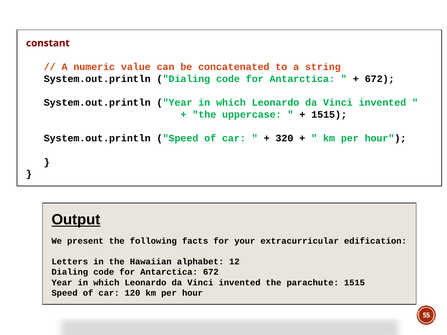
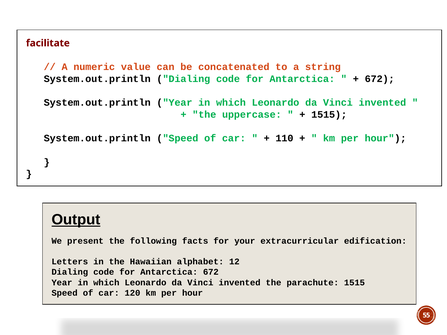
constant: constant -> facilitate (48, 43)
320: 320 -> 110 (284, 138)
